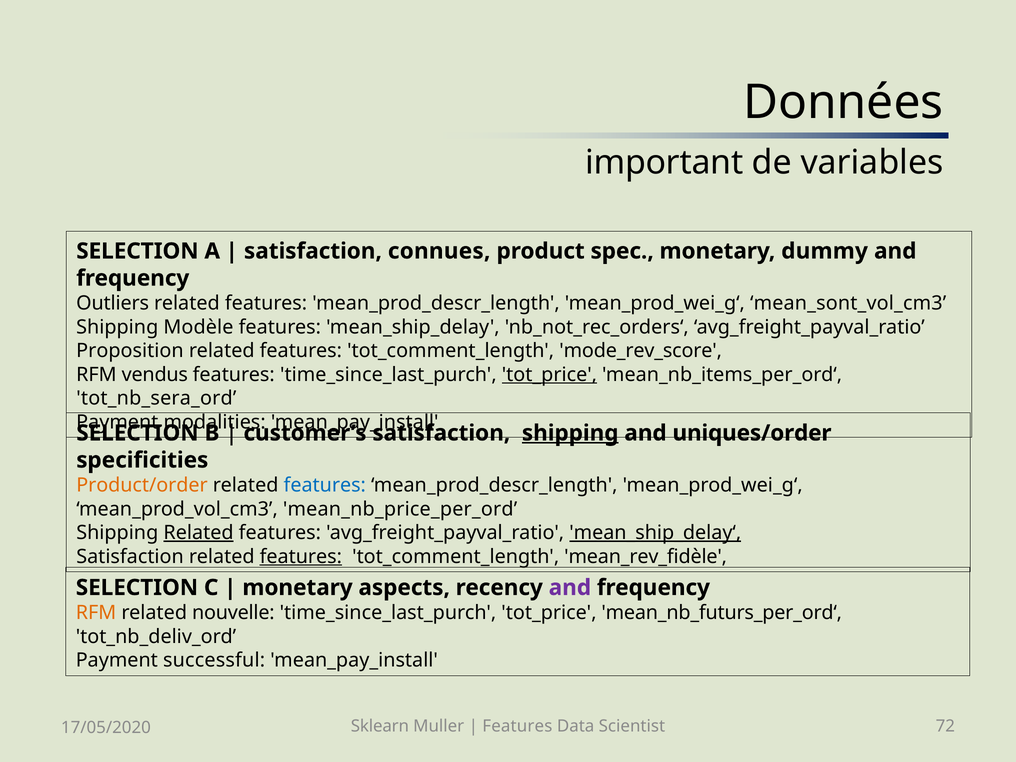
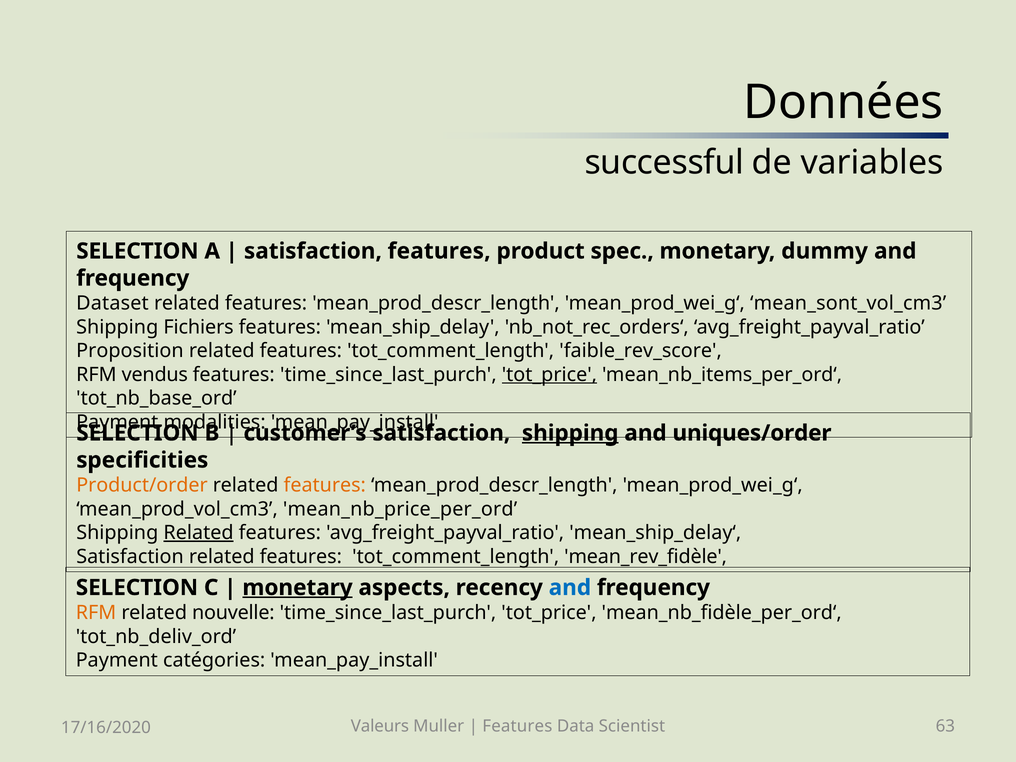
important: important -> successful (664, 163)
satisfaction connues: connues -> features (439, 251)
Outliers: Outliers -> Dataset (112, 303)
Modèle: Modèle -> Fichiers (199, 327)
mode_rev_score: mode_rev_score -> faible_rev_score (641, 351)
tot_nb_sera_ord: tot_nb_sera_ord -> tot_nb_base_ord (156, 398)
features colour: blue -> orange (325, 485)
mean_ship_delay‘ underline: present -> none (655, 533)
features underline: present -> none (301, 557)
monetary underline: none -> present (298, 588)
and colour: purple -> blue (570, 588)
mean_nb_futurs_per_ord‘: mean_nb_futurs_per_ord‘ -> mean_nb_fidèle_per_ord‘ (722, 613)
successful: successful -> catégories (214, 660)
Sklearn: Sklearn -> Valeurs (380, 726)
72: 72 -> 63 (945, 726)
17/05/2020: 17/05/2020 -> 17/16/2020 (106, 728)
